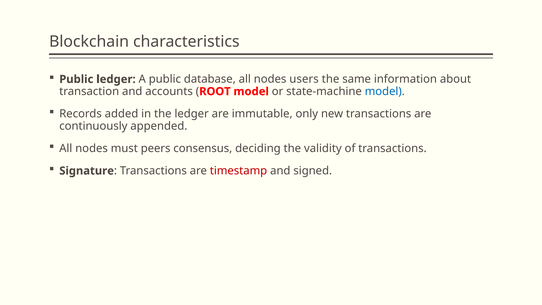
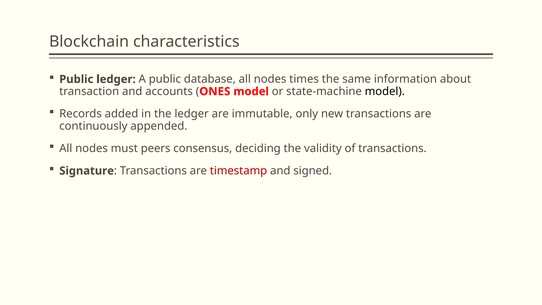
users: users -> times (304, 79)
ROOT: ROOT -> ONES (215, 91)
model colour: blue -> black (385, 91)
